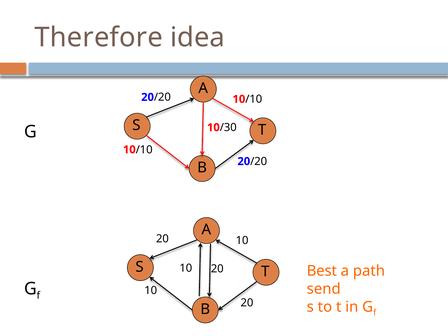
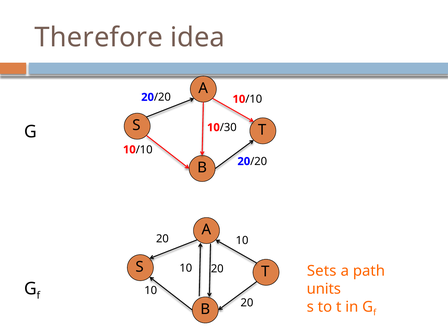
Best: Best -> Sets (322, 271)
send: send -> units (324, 289)
